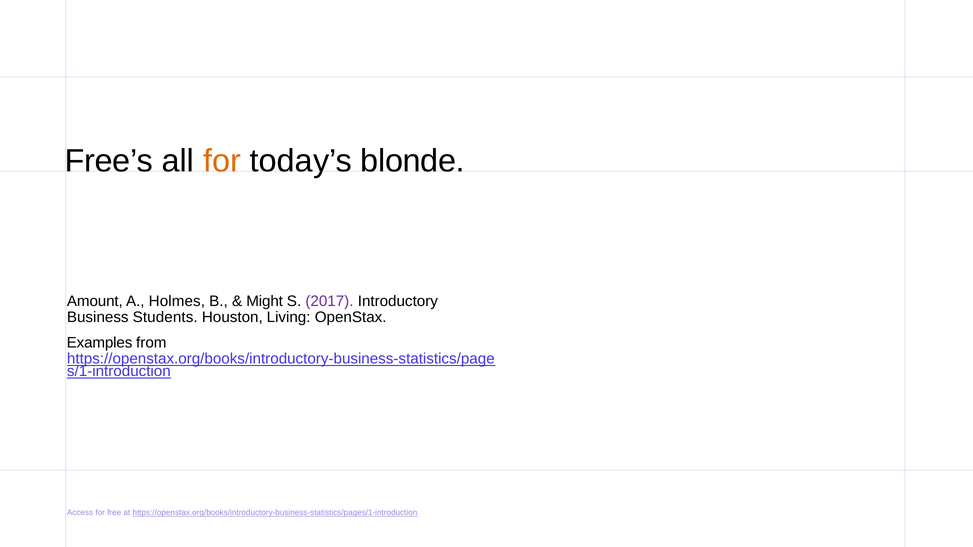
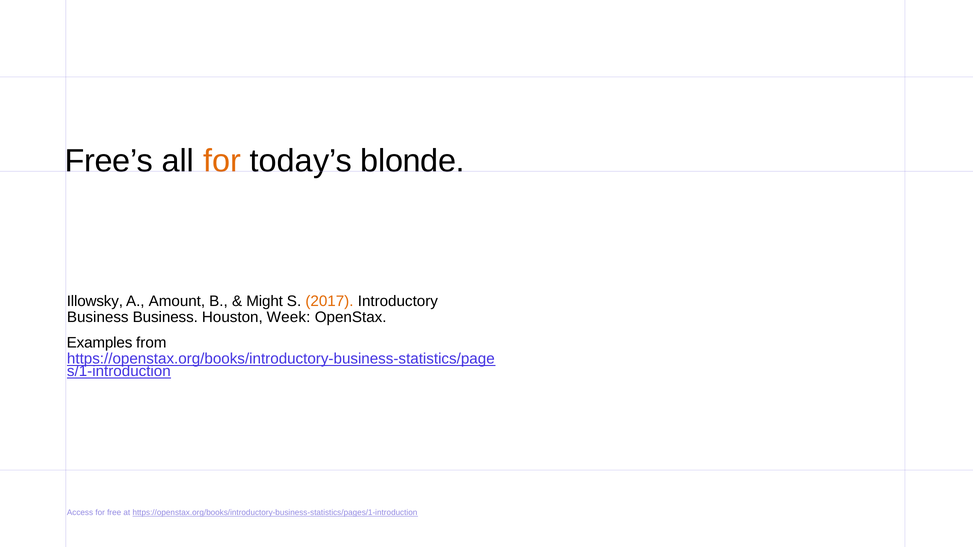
Amount: Amount -> Illowsky (95, 302)
Holmes: Holmes -> Amount (177, 302)
2017 colour: purple -> orange (329, 302)
Business Students: Students -> Business (165, 317)
Living: Living -> Week (289, 317)
